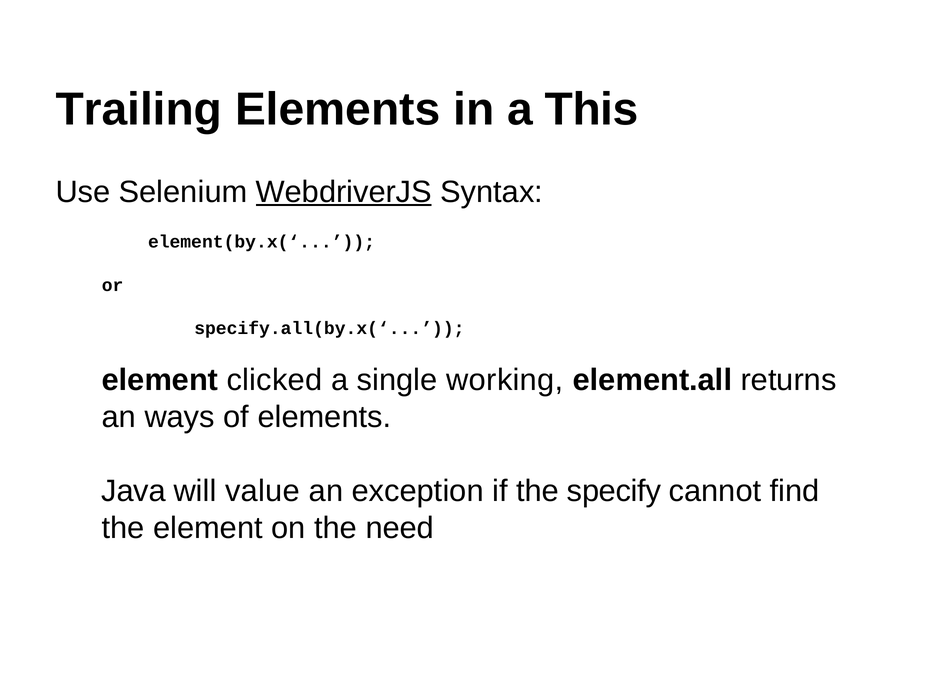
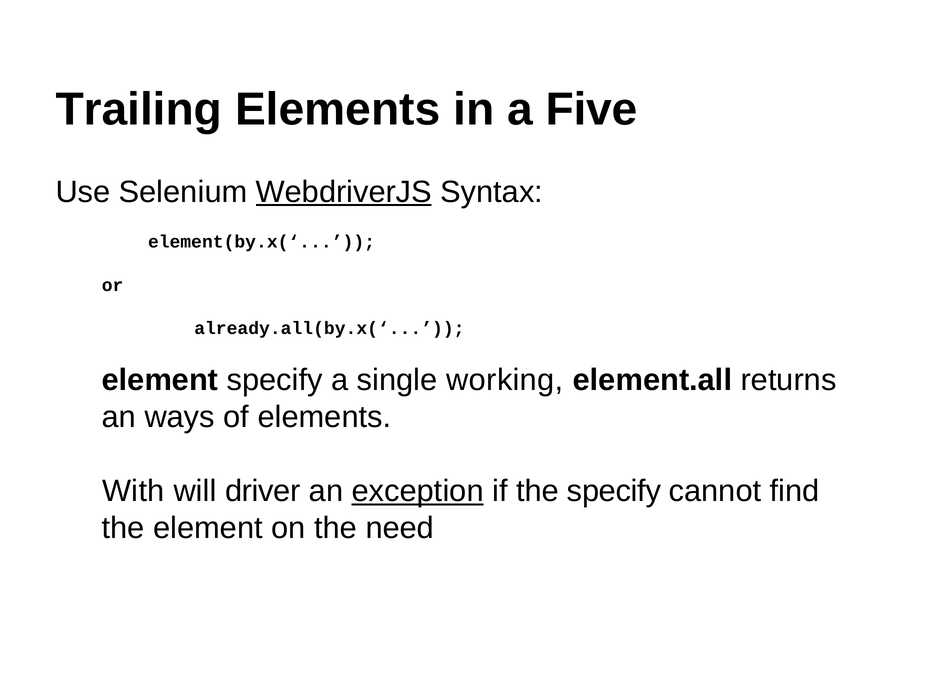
This: This -> Five (592, 110)
specify.all(by.x(‘: specify.all(by.x(‘ -> already.all(by.x(‘ (329, 328)
element clicked: clicked -> specify (275, 380)
Java: Java -> With (133, 491)
value: value -> driver (263, 491)
exception underline: none -> present (418, 491)
